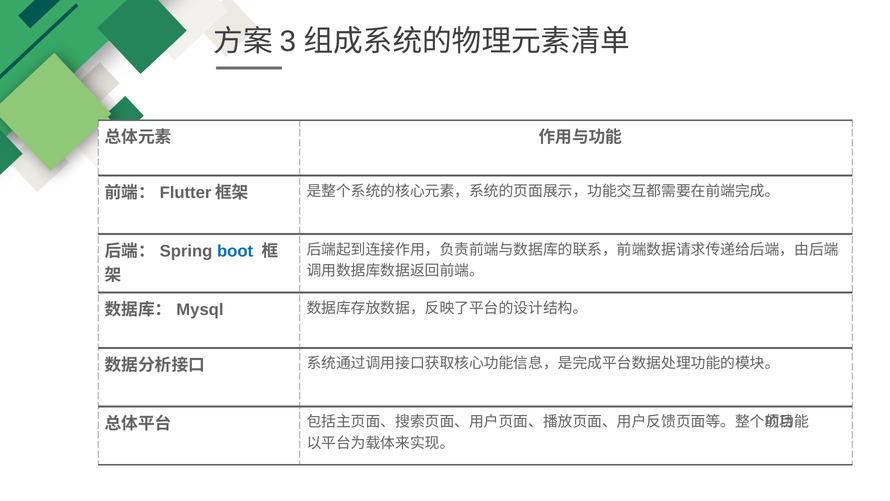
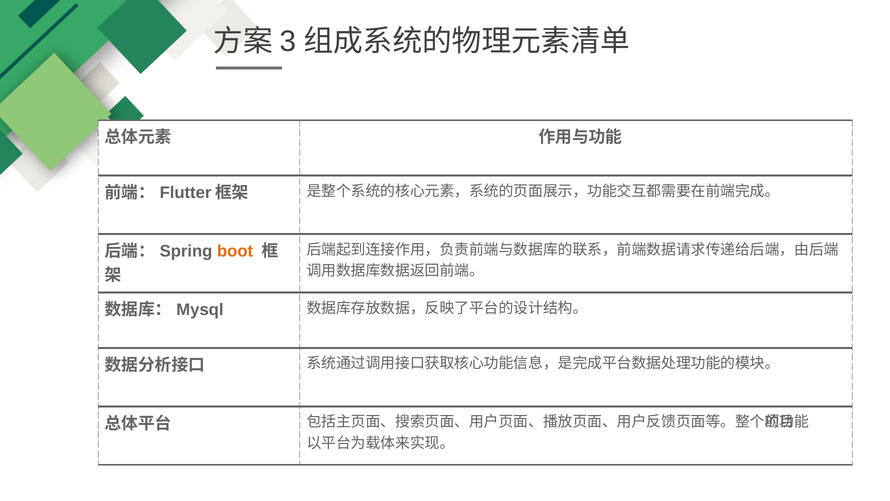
boot colour: blue -> orange (235, 251)
